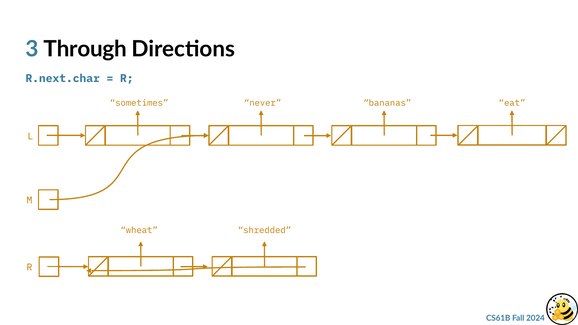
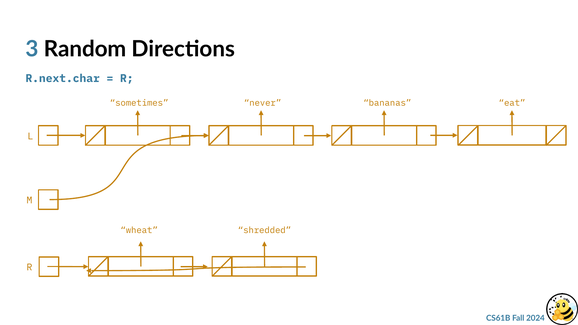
Through: Through -> Random (85, 49)
